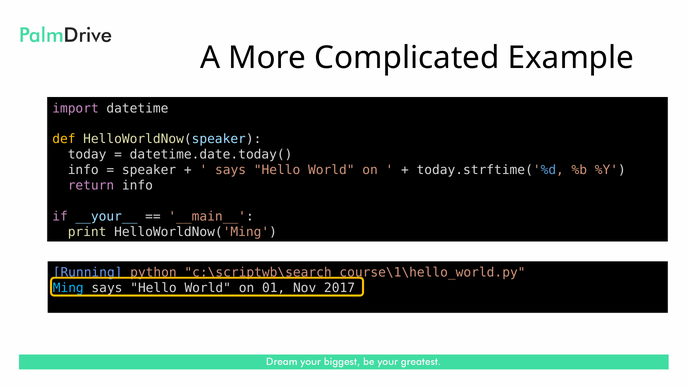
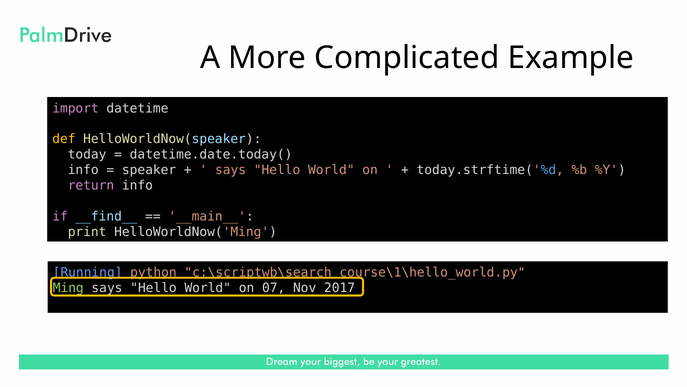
__your__: __your__ -> __find__ (106, 216)
Ming colour: light blue -> light green (68, 288)
01: 01 -> 07 (274, 288)
